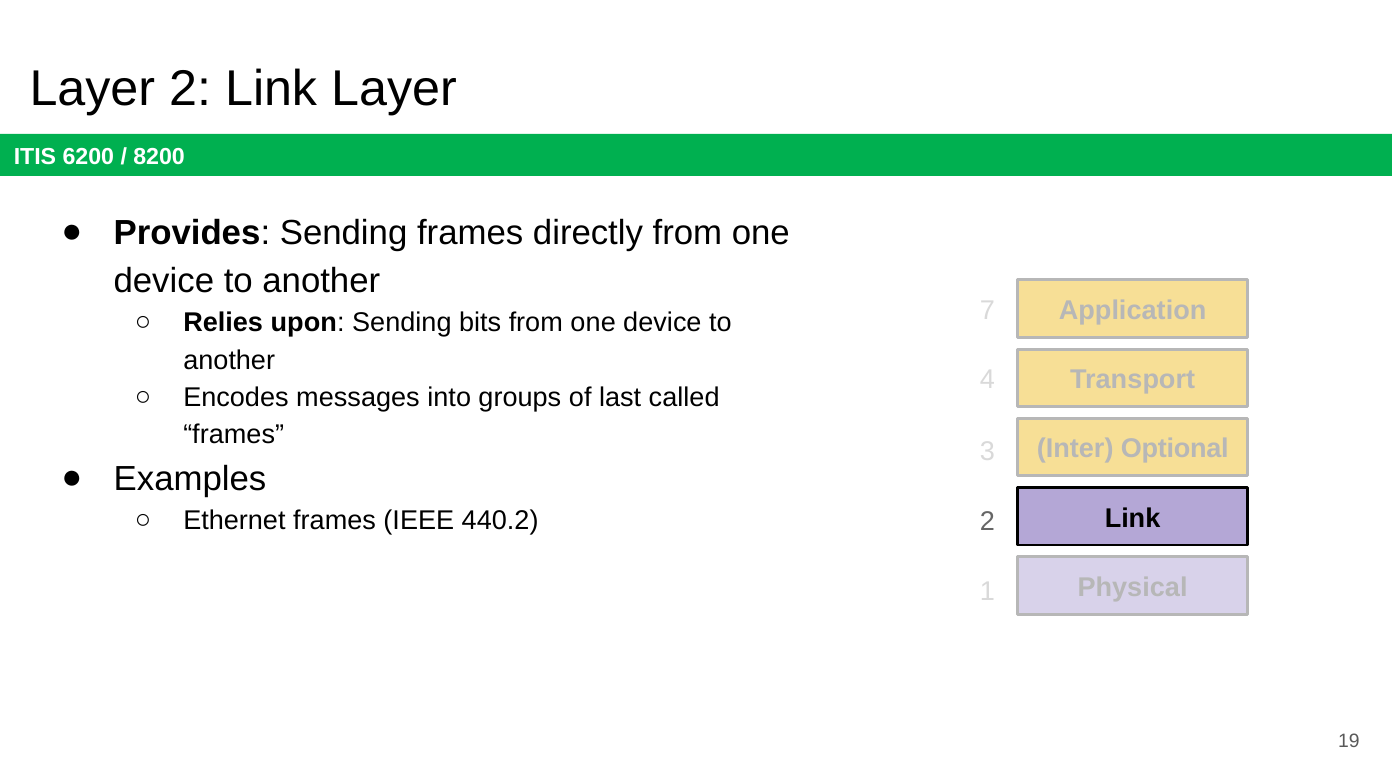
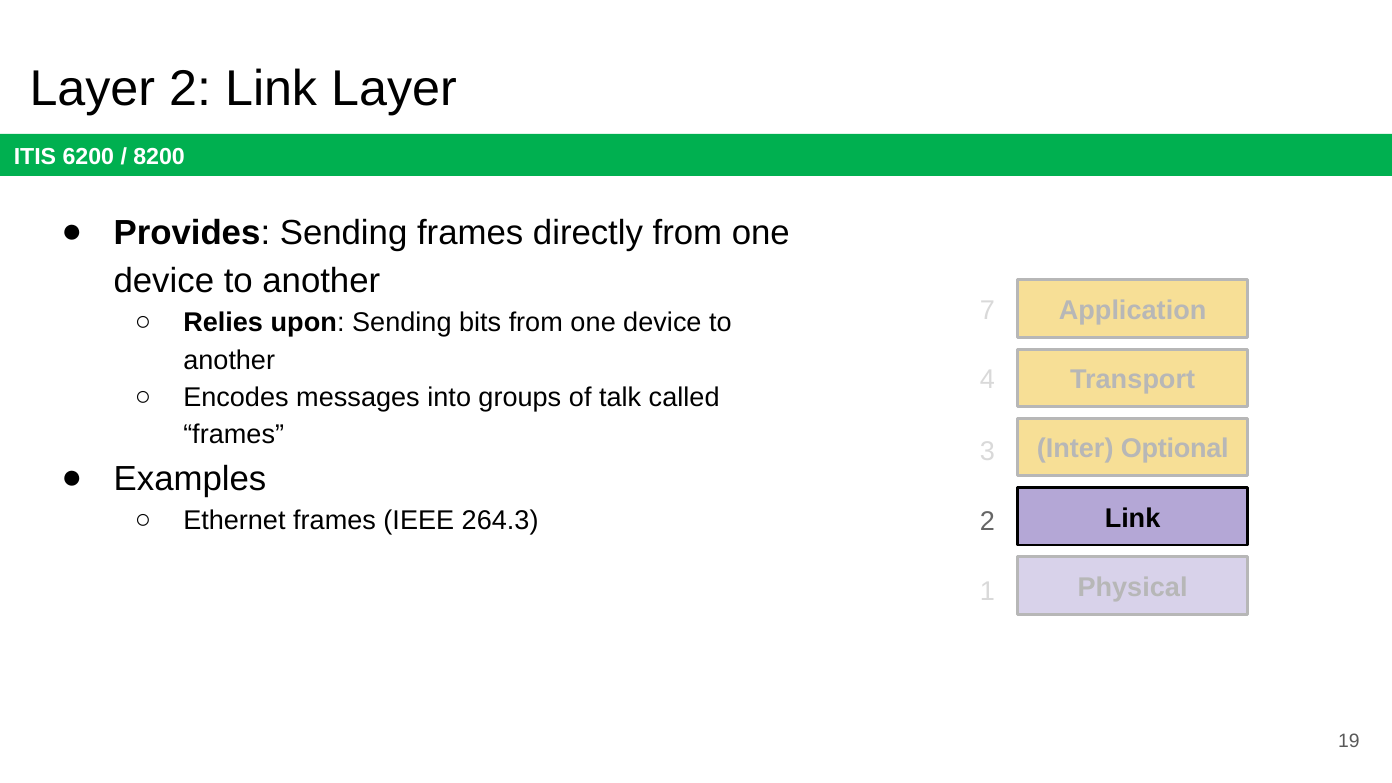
last: last -> talk (620, 398)
440.2: 440.2 -> 264.3 (500, 521)
